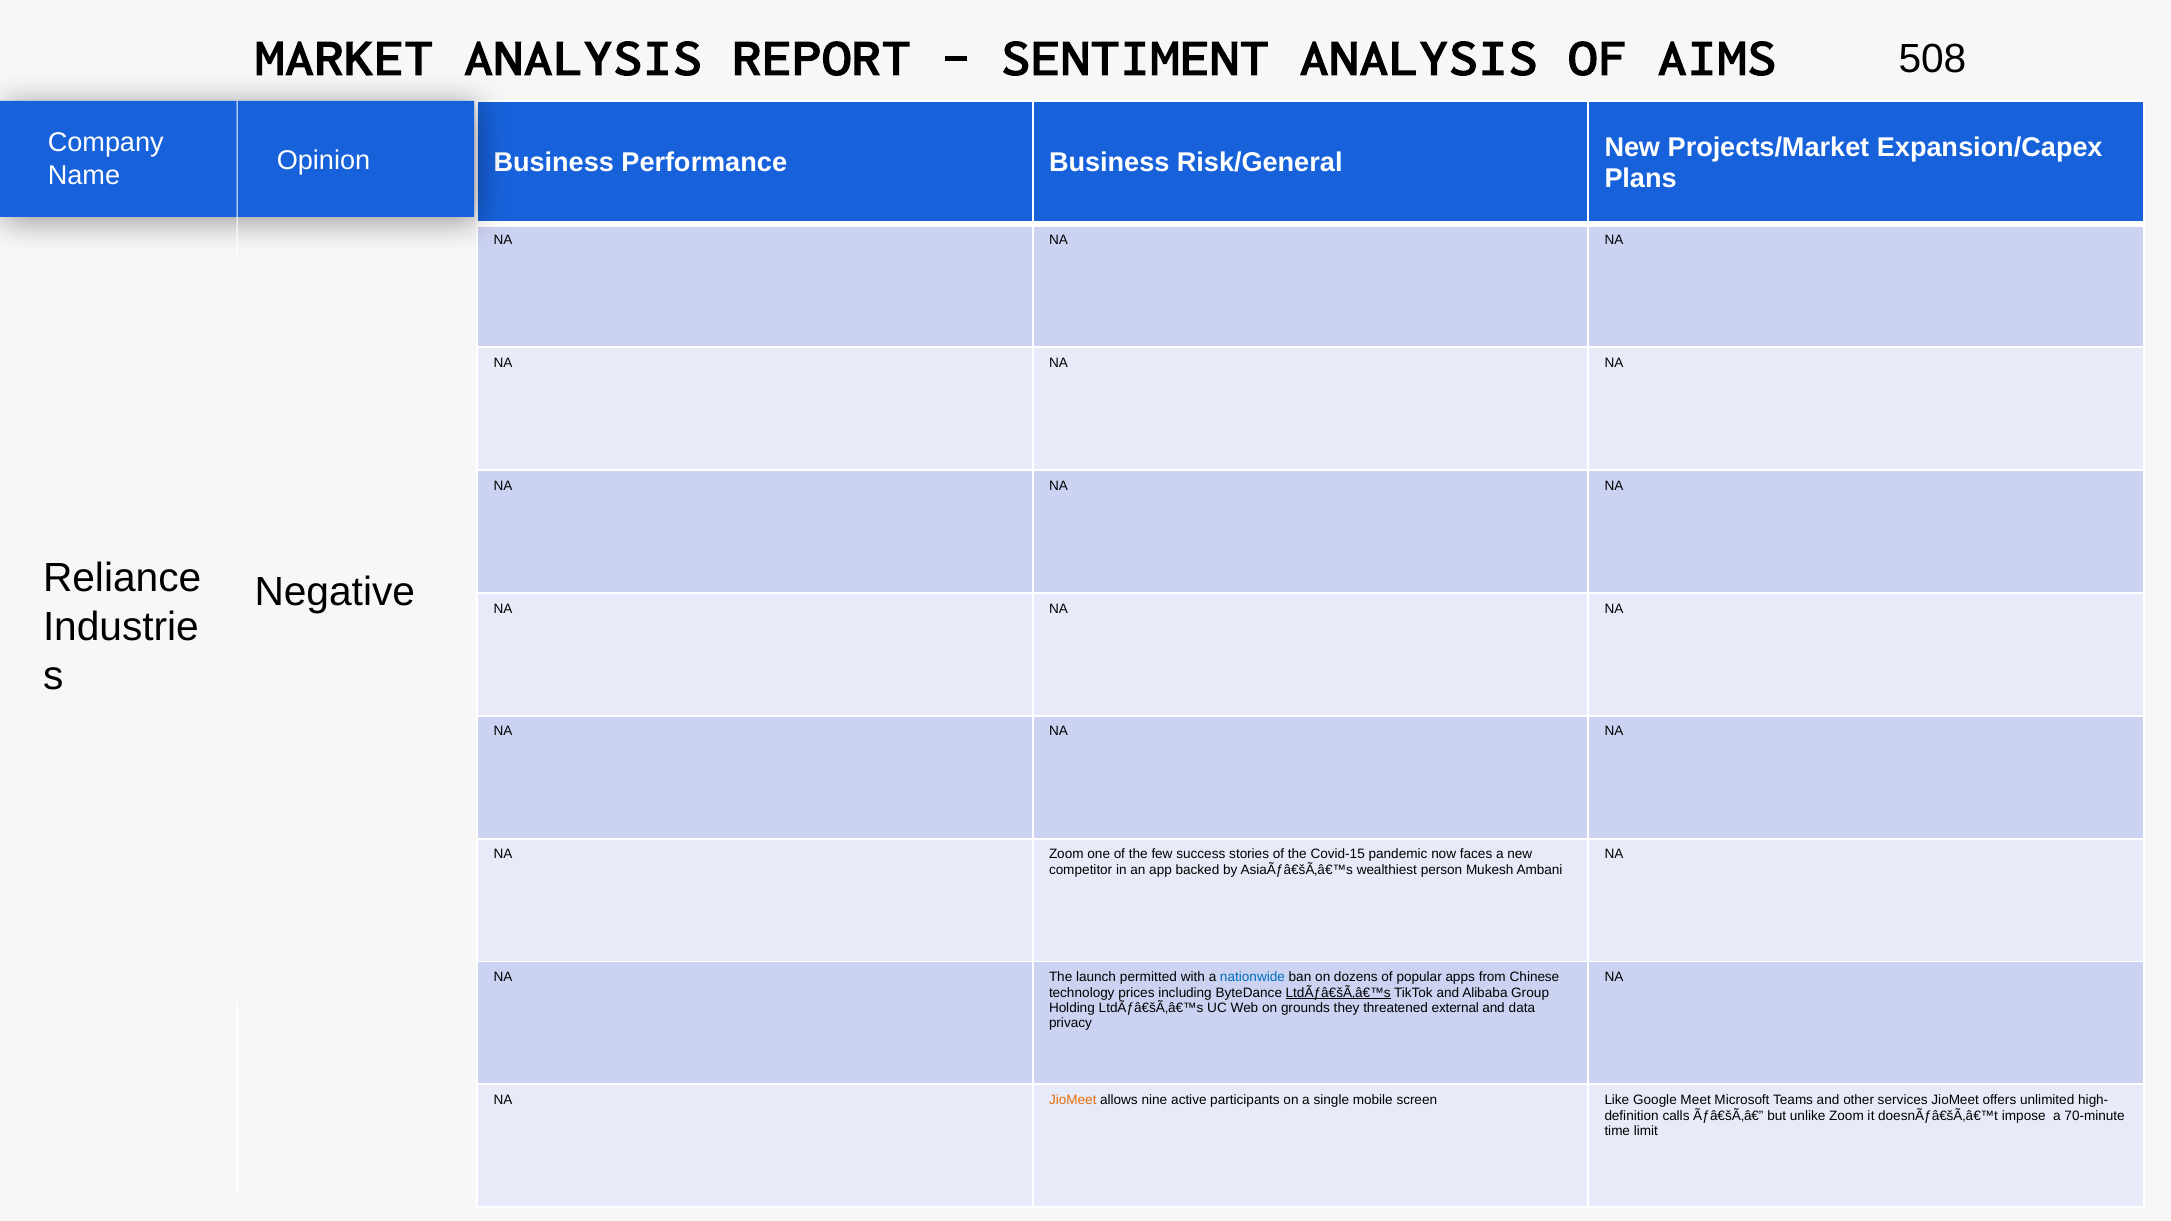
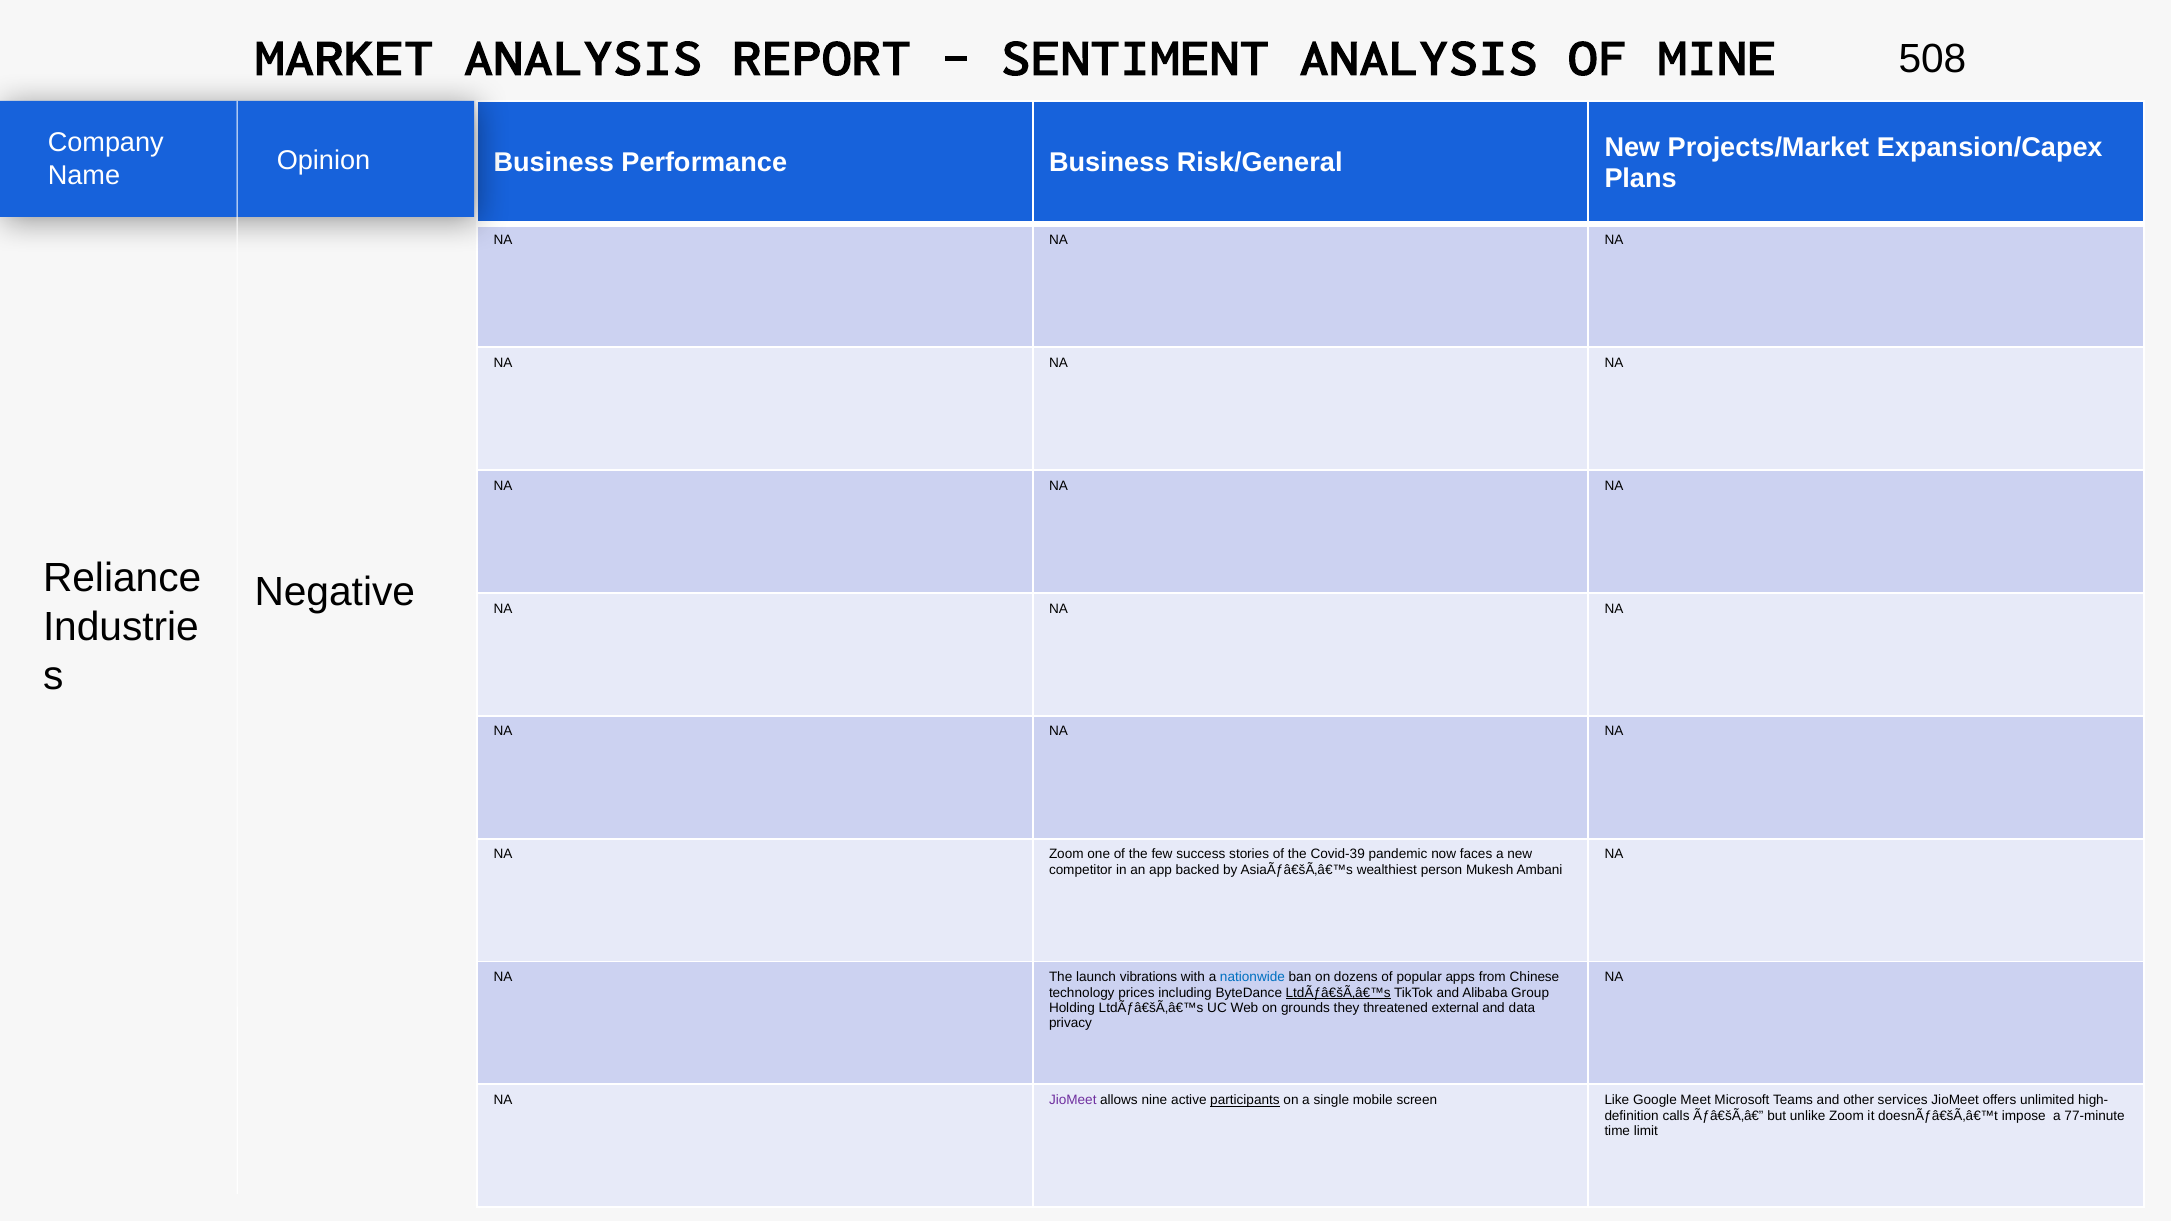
AIMS: AIMS -> MINE (1717, 57)
Covid-15: Covid-15 -> Covid-39 (1338, 855)
permitted: permitted -> vibrations (1149, 978)
JioMeet colour: orange -> purple (1073, 1100)
participants underline: none -> present (1245, 1100)
70-minute: 70-minute -> 77-minute (2095, 1116)
